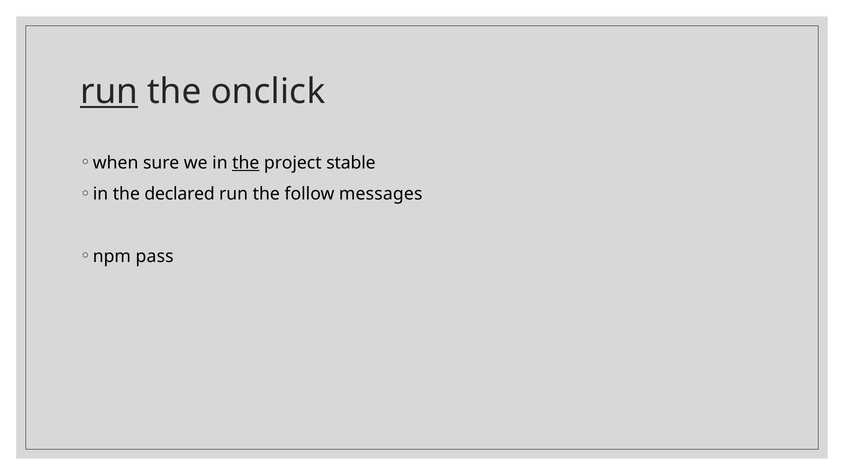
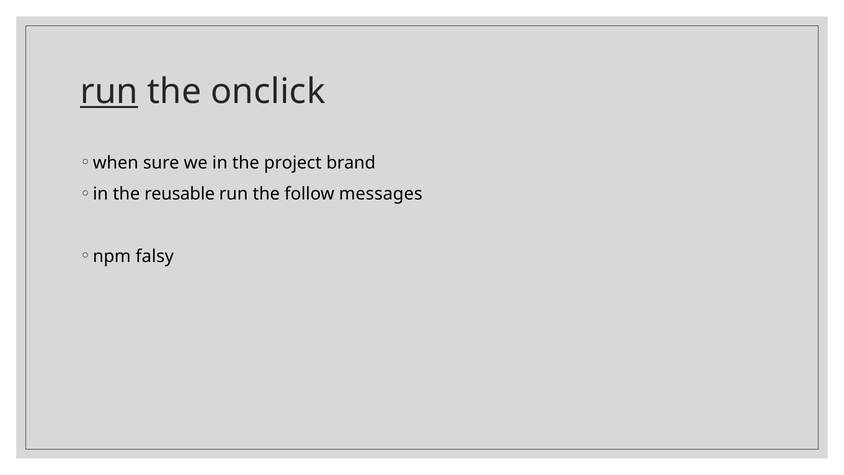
the underline: present -> none (246, 163)
stable: stable -> brand (351, 163)
declared: declared -> reusable (180, 194)
pass: pass -> falsy (155, 256)
